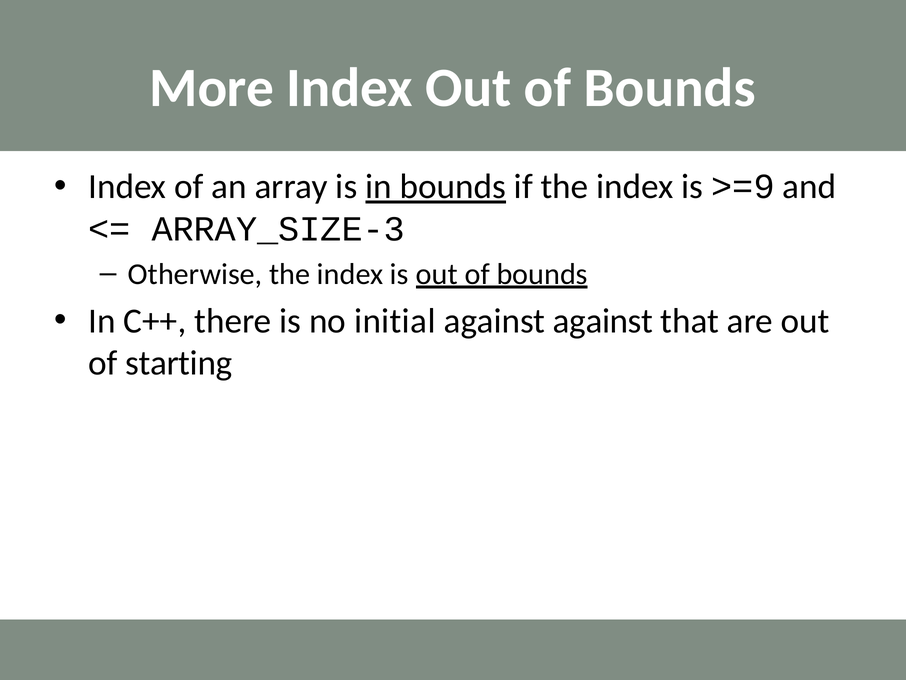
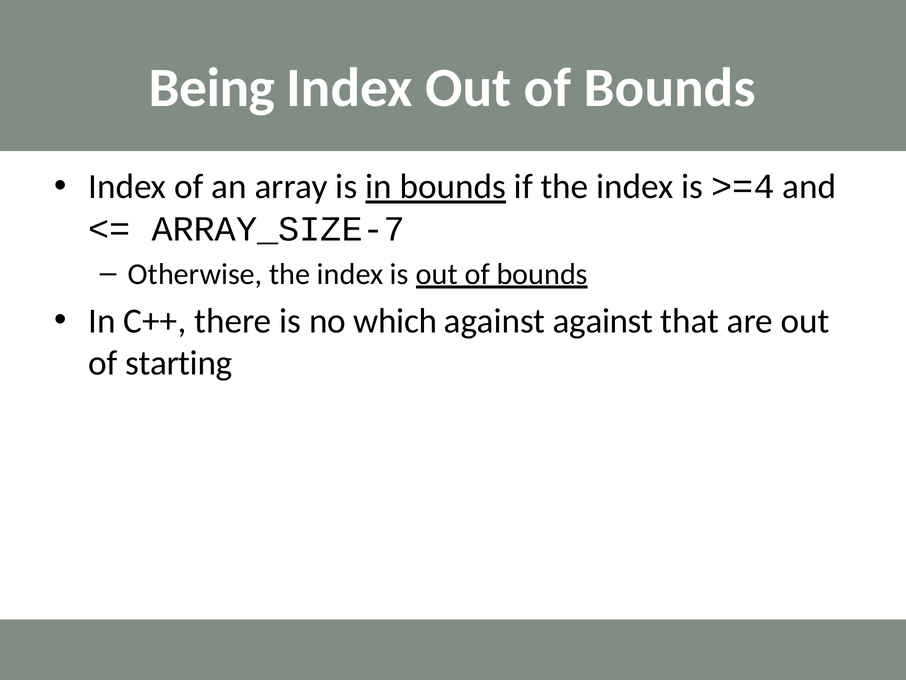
More: More -> Being (212, 88)
>=9: >=9 -> >=4 (743, 187)
ARRAY_SIZE-3: ARRAY_SIZE-3 -> ARRAY_SIZE-7 (278, 229)
initial: initial -> which (395, 321)
